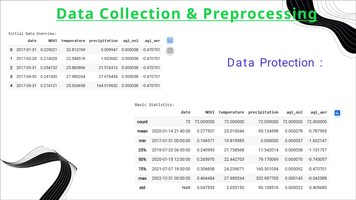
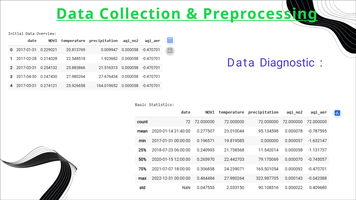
Protection: Protection -> Diagnostic (287, 63)
